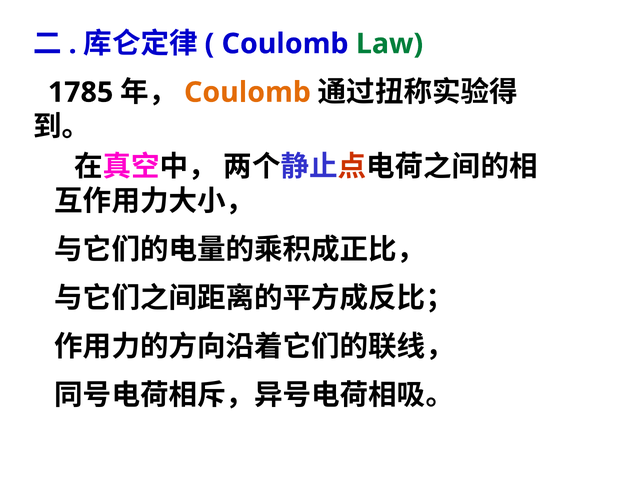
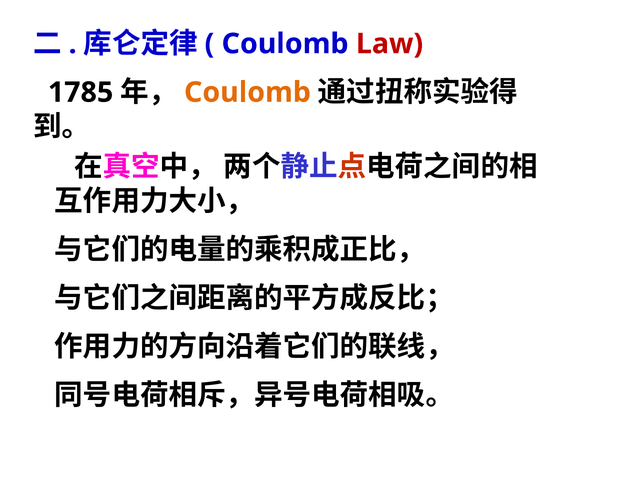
Law colour: green -> red (390, 44)
